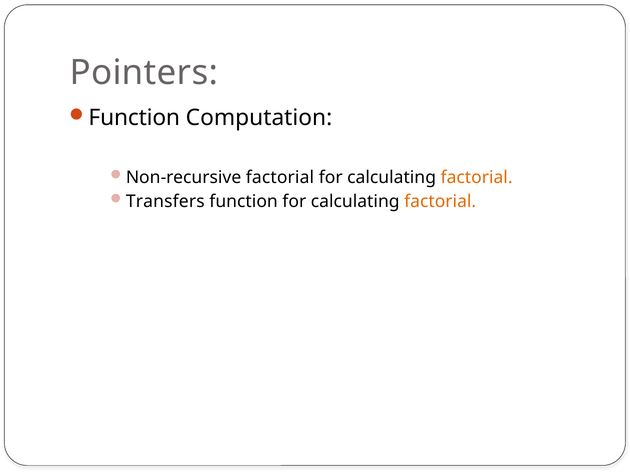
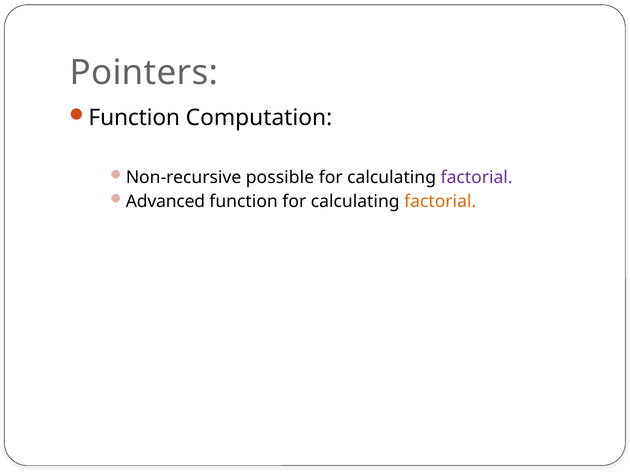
Non-recursive factorial: factorial -> possible (280, 177)
factorial colour: orange -> purple (477, 177)
Transfers: Transfers -> Advanced (165, 202)
